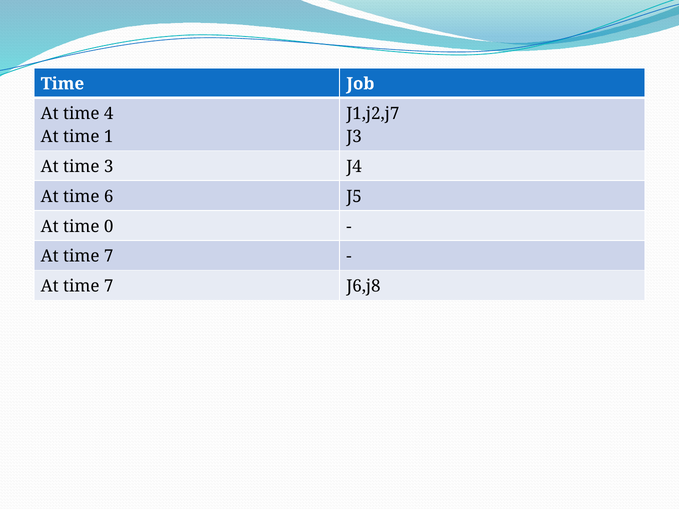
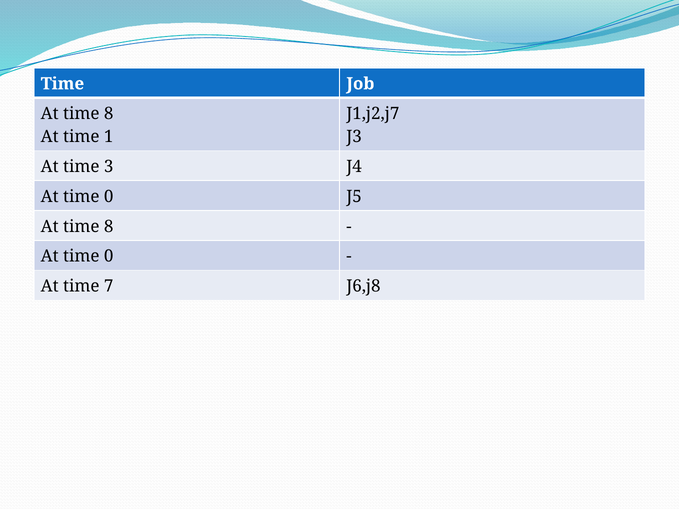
4: 4 -> 8 (109, 114)
6: 6 -> 0 (109, 197)
0: 0 -> 8 (109, 227)
7: 7 -> 0 (109, 256)
